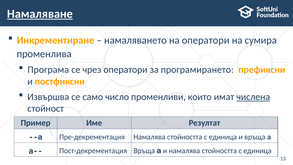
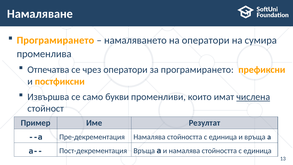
Намаляване underline: present -> none (40, 14)
Инкрементиране: Инкрементиране -> Програмирането (55, 40)
Програма: Програма -> Отпечатва (48, 70)
число: число -> букви (117, 97)
